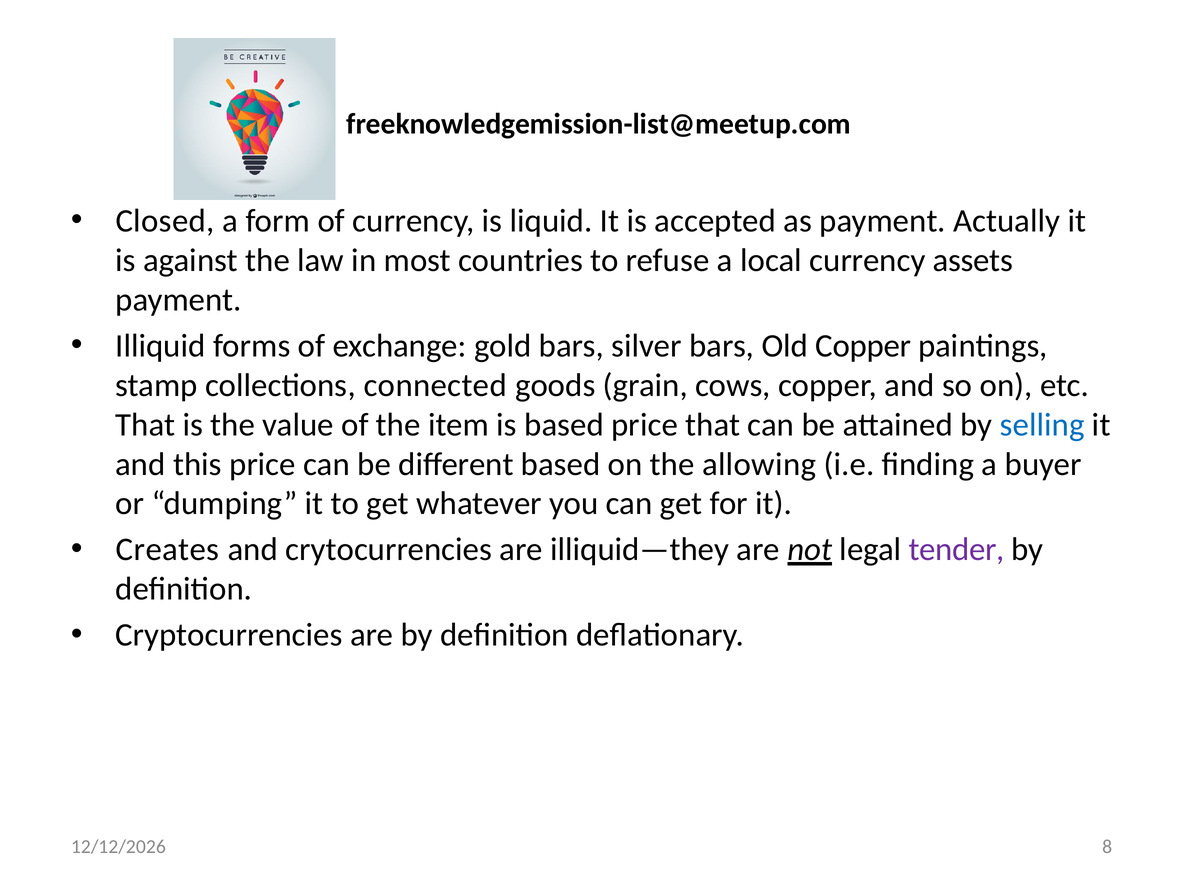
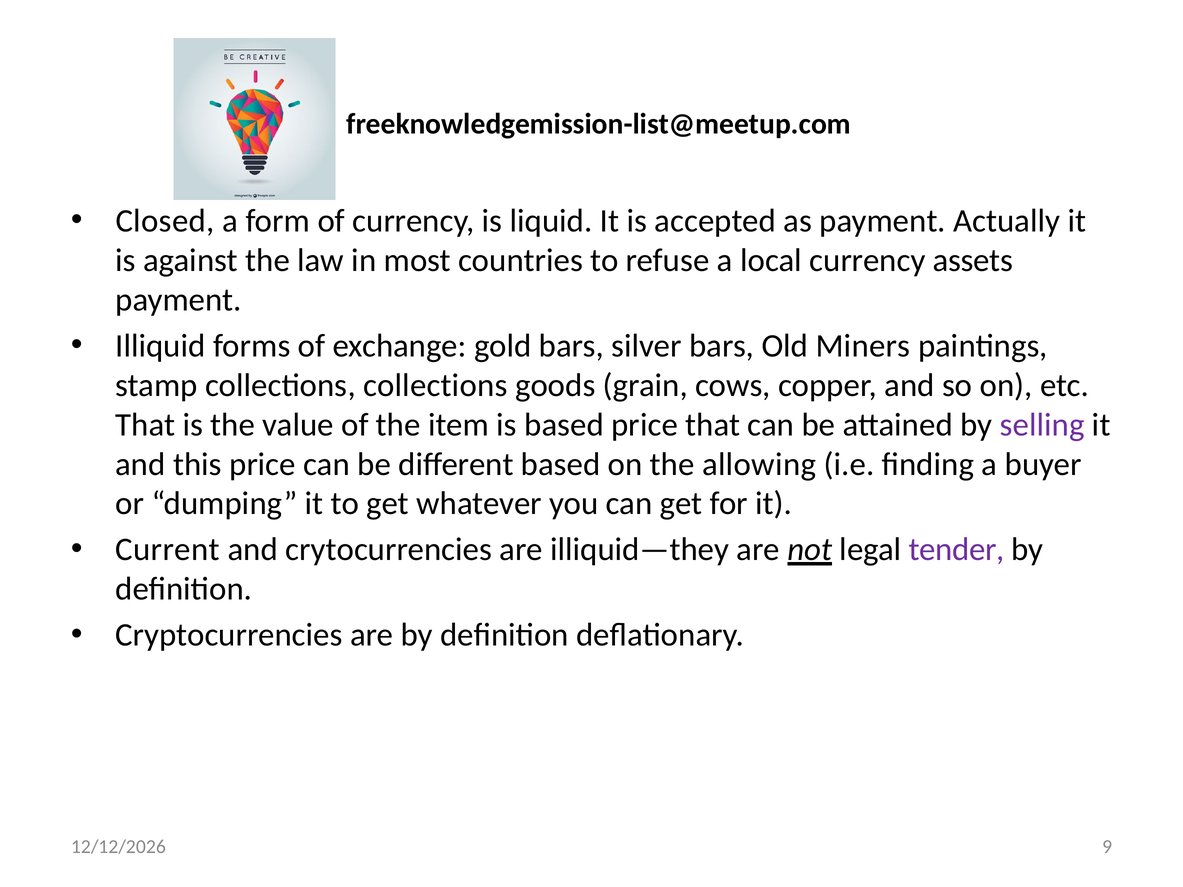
Old Copper: Copper -> Miners (863, 346)
collections connected: connected -> collections (435, 385)
selling colour: blue -> purple (1042, 425)
Creates: Creates -> Current (168, 550)
8: 8 -> 9 (1107, 847)
